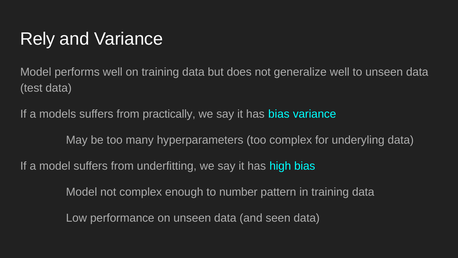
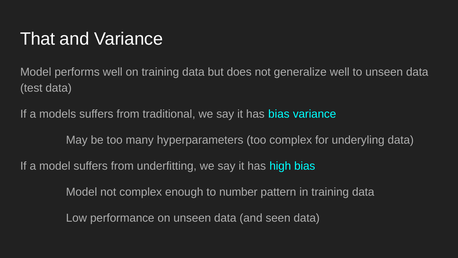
Rely: Rely -> That (38, 39)
practically: practically -> traditional (169, 114)
